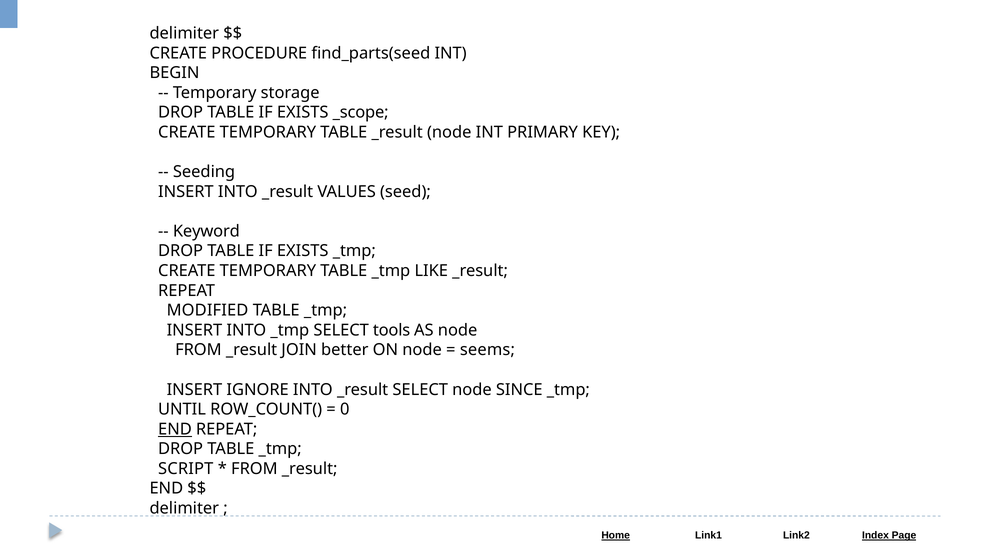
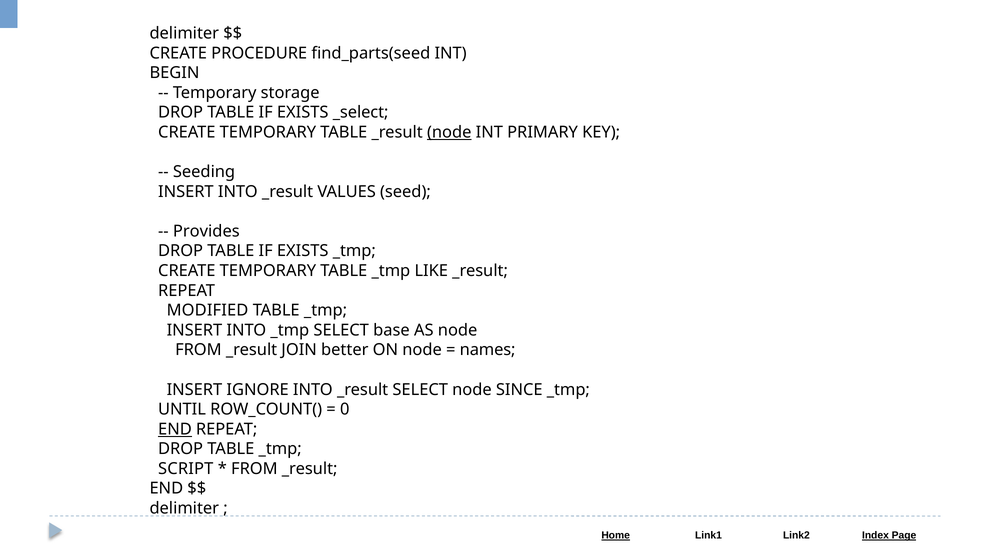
_scope: _scope -> _select (361, 112)
node underline: none -> present (449, 132)
Keyword: Keyword -> Provides (206, 231)
tools: tools -> base (391, 330)
seems: seems -> names (488, 350)
